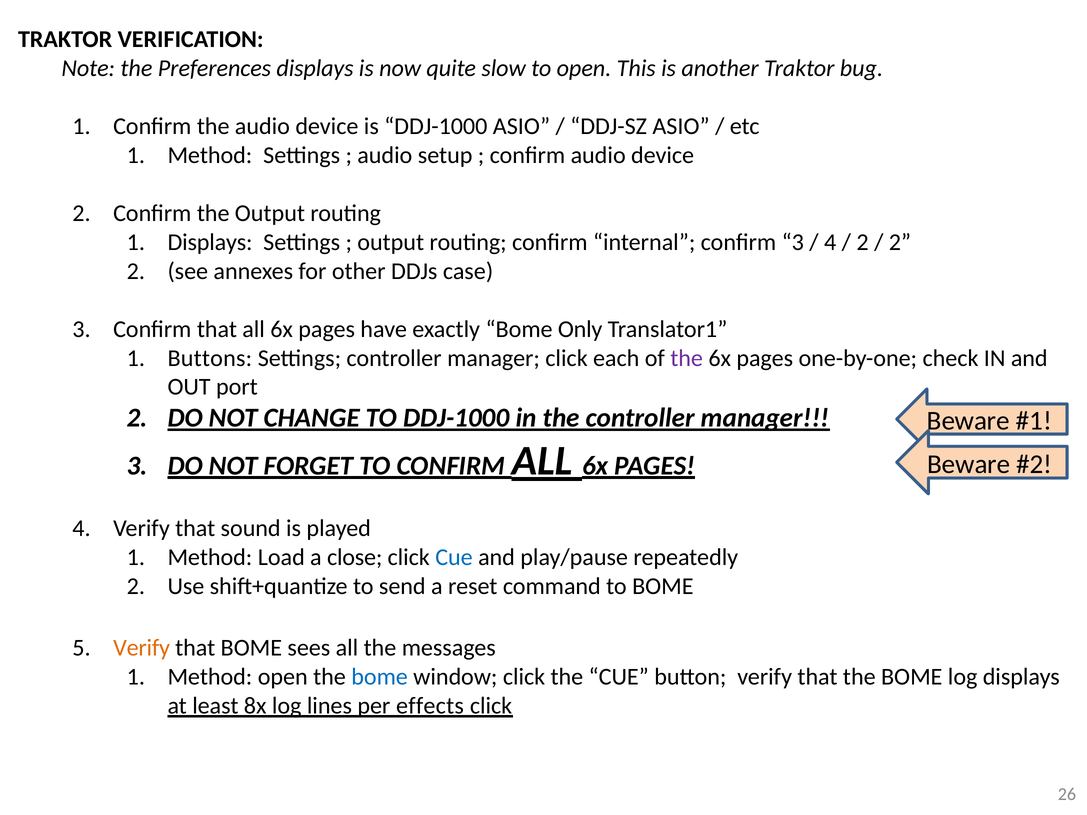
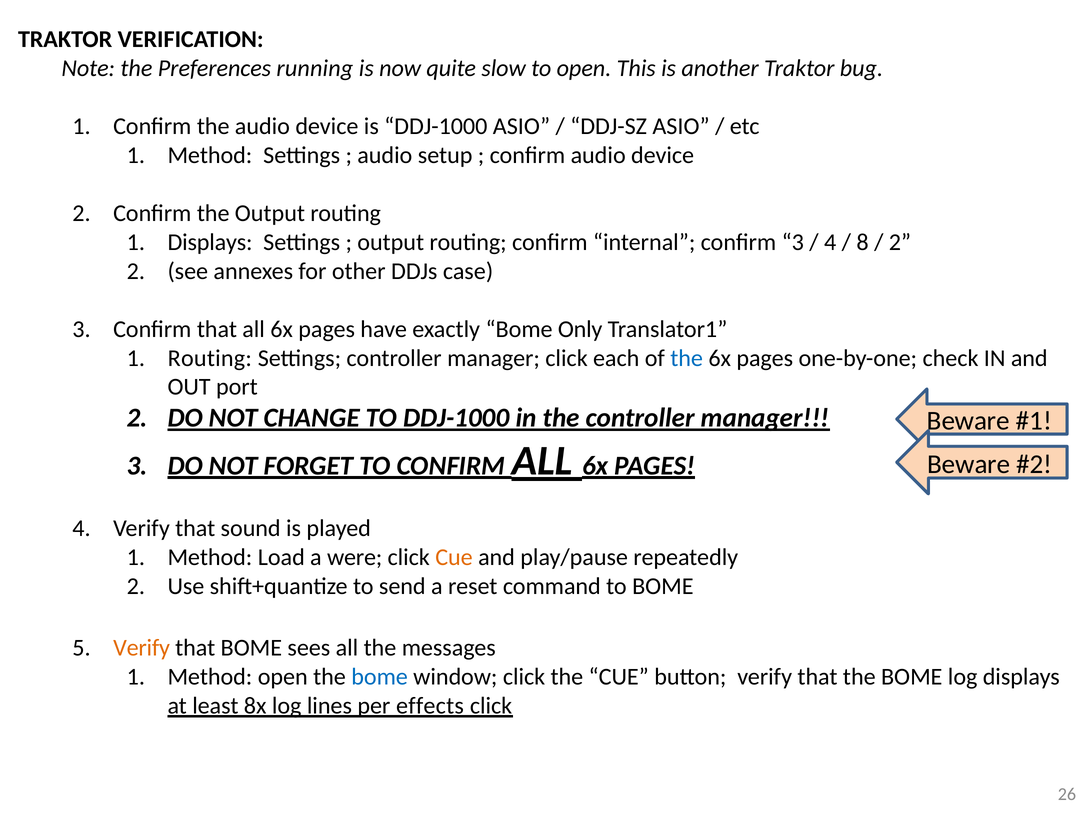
Preferences displays: displays -> running (315, 68)
2: 2 -> 8 (863, 242)
1 Buttons: Buttons -> Routing (210, 358)
the colour: purple -> blue (687, 358)
close: close -> were (355, 557)
Cue colour: blue -> orange (454, 557)
